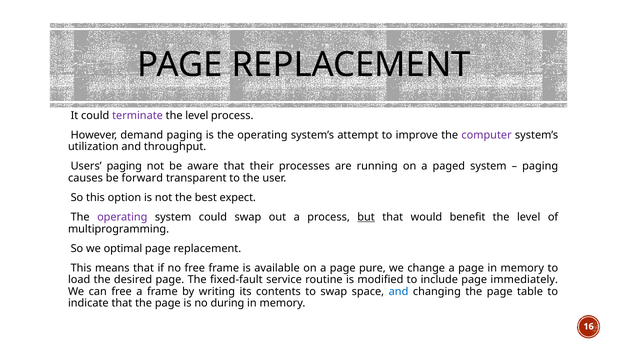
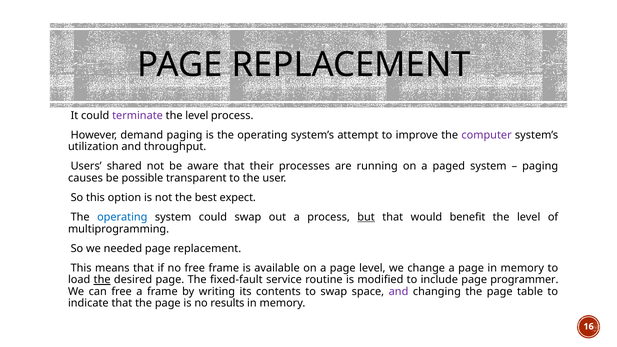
paging: paging -> shared (124, 166)
forward: forward -> possible (142, 178)
operating colour: purple -> blue (122, 217)
optimal: optimal -> needed (123, 248)
page pure: pure -> level (372, 268)
the underline: none -> present (102, 280)
immediately: immediately -> programmer (524, 280)
and colour: blue -> purple (399, 292)
during: during -> results (227, 303)
